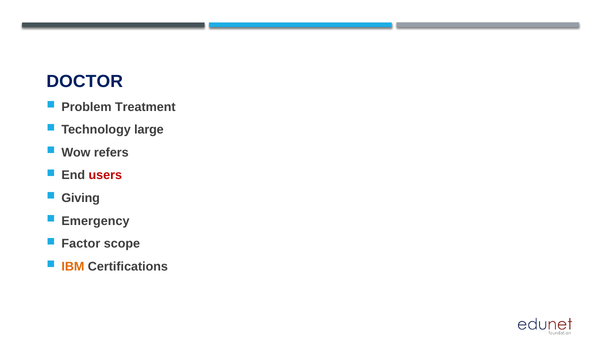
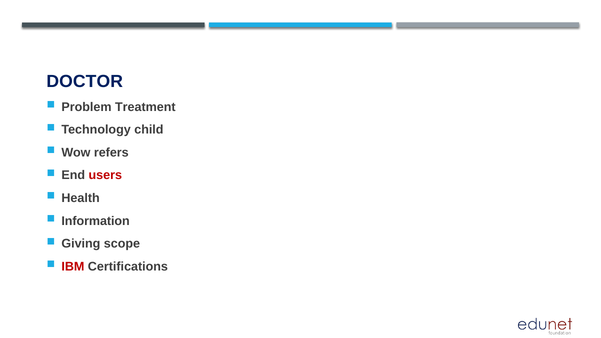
large: large -> child (149, 130)
Giving: Giving -> Health (81, 198)
Emergency: Emergency -> Information (96, 221)
Factor: Factor -> Giving (81, 244)
IBM colour: orange -> red (73, 266)
